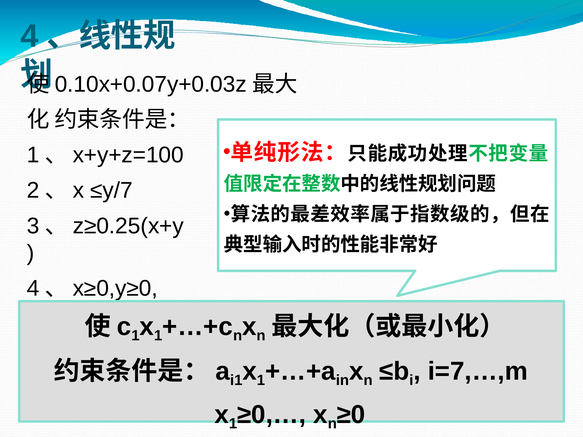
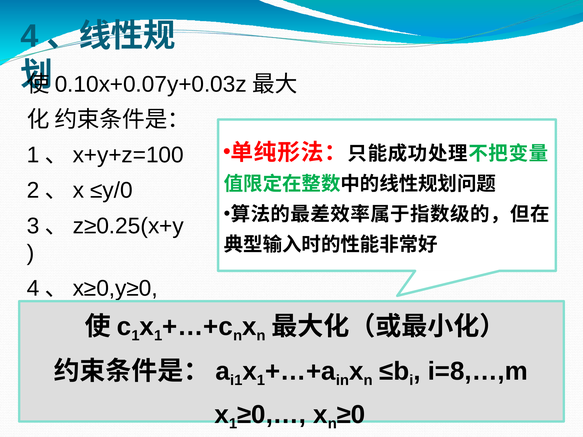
≤y/7: ≤y/7 -> ≤y/0 (112, 191)
i=7,…,m: i=7,…,m -> i=8,…,m (478, 371)
